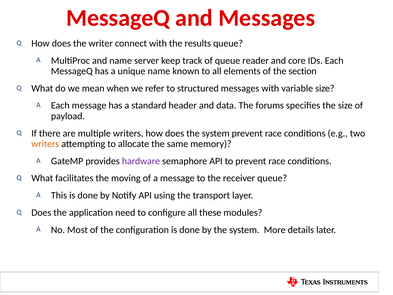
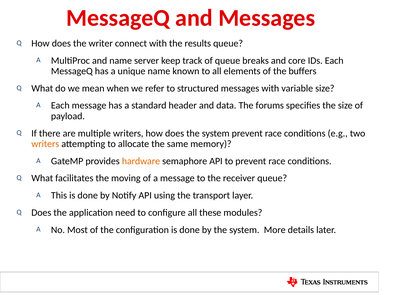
reader: reader -> breaks (256, 60)
section: section -> buffers (303, 71)
hardware colour: purple -> orange (141, 161)
